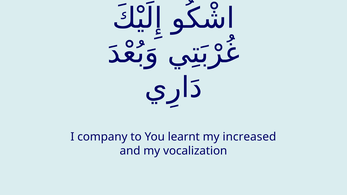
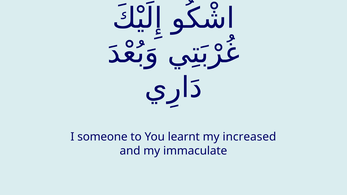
company: company -> someone (102, 137)
vocalization: vocalization -> immaculate (195, 151)
